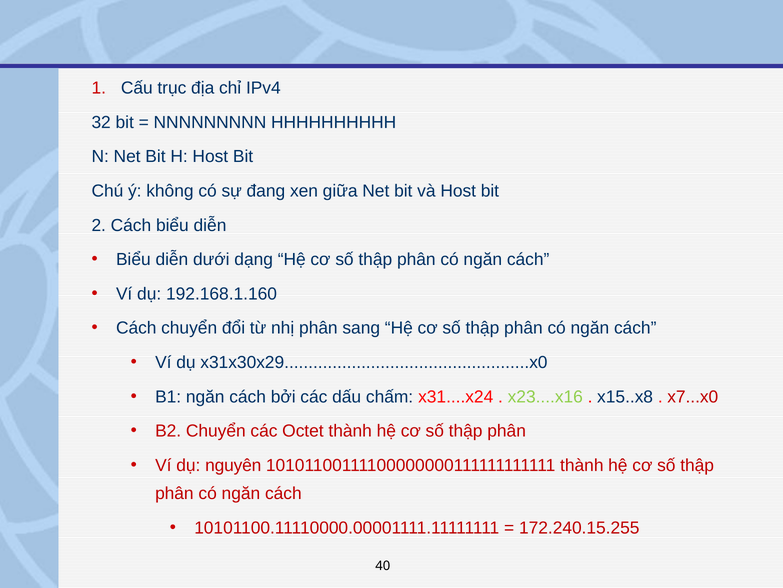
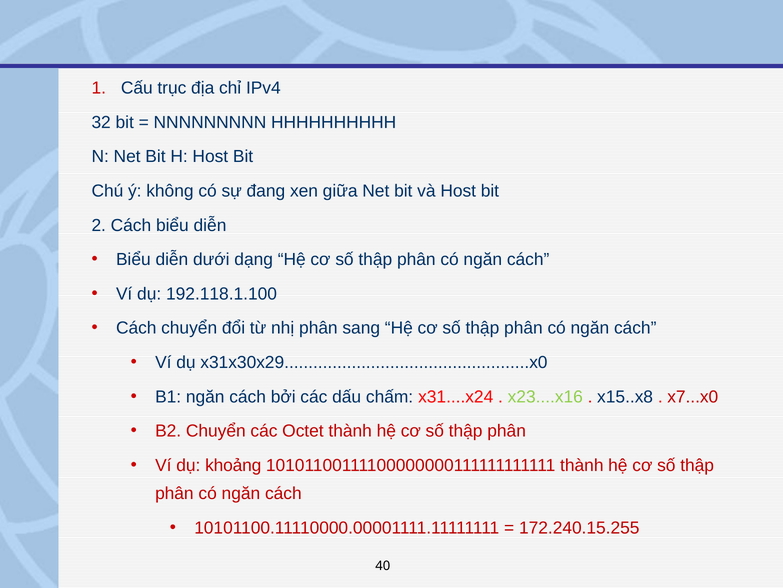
192.168.1.160: 192.168.1.160 -> 192.118.1.100 (222, 294)
nguyên: nguyên -> khoảng (233, 465)
